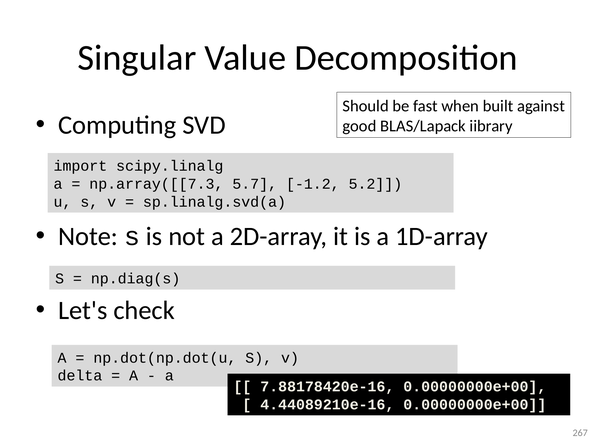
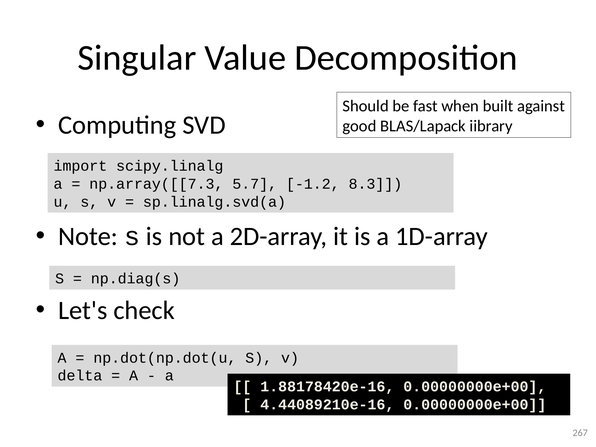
5.2: 5.2 -> 8.3 (375, 184)
7.88178420e-16: 7.88178420e-16 -> 1.88178420e-16 (327, 387)
